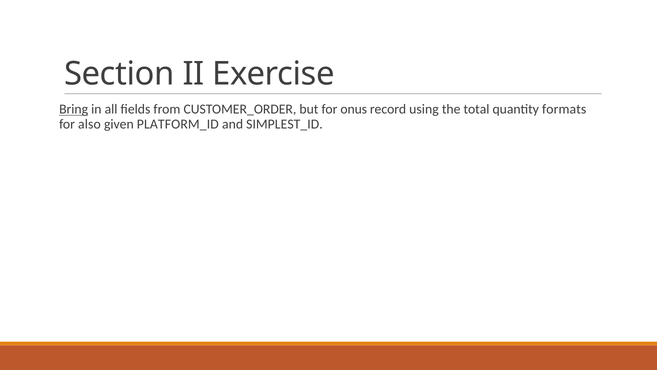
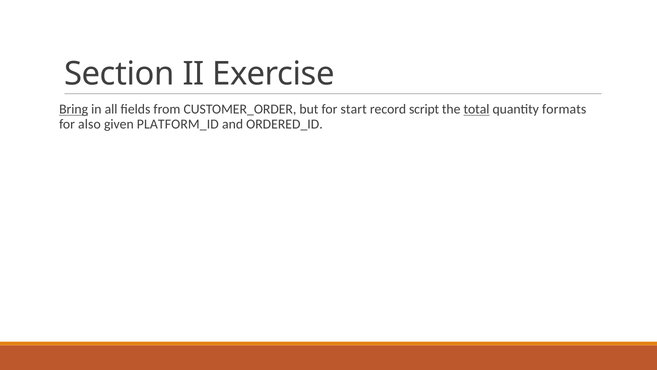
onus: onus -> start (354, 109)
using: using -> script (424, 109)
total underline: none -> present (476, 109)
SIMPLEST_ID: SIMPLEST_ID -> ORDERED_ID (284, 124)
